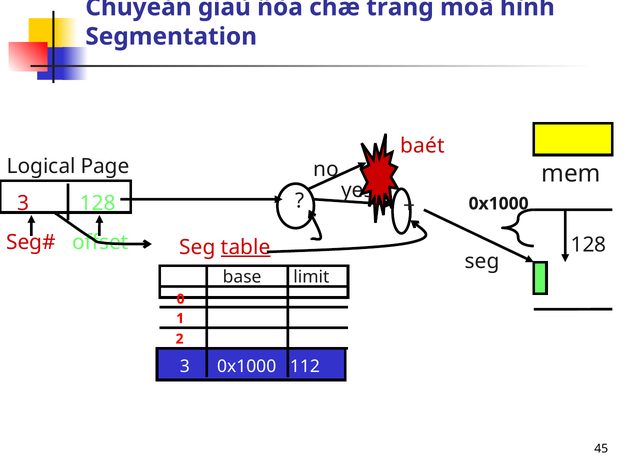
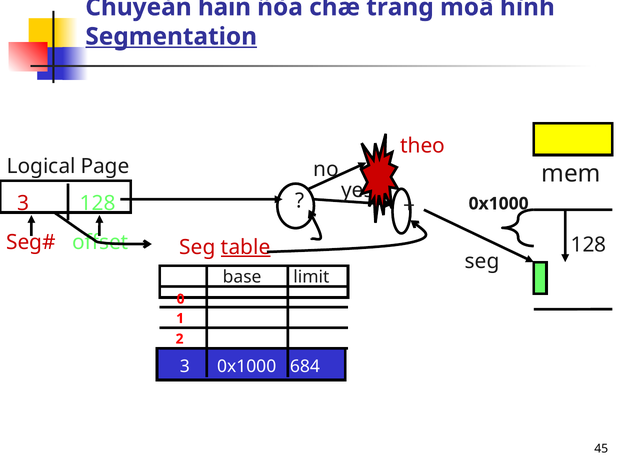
giaù: giaù -> haïn (224, 7)
Segmentation underline: none -> present (171, 37)
baét: baét -> theo (423, 146)
112: 112 -> 684 (305, 366)
